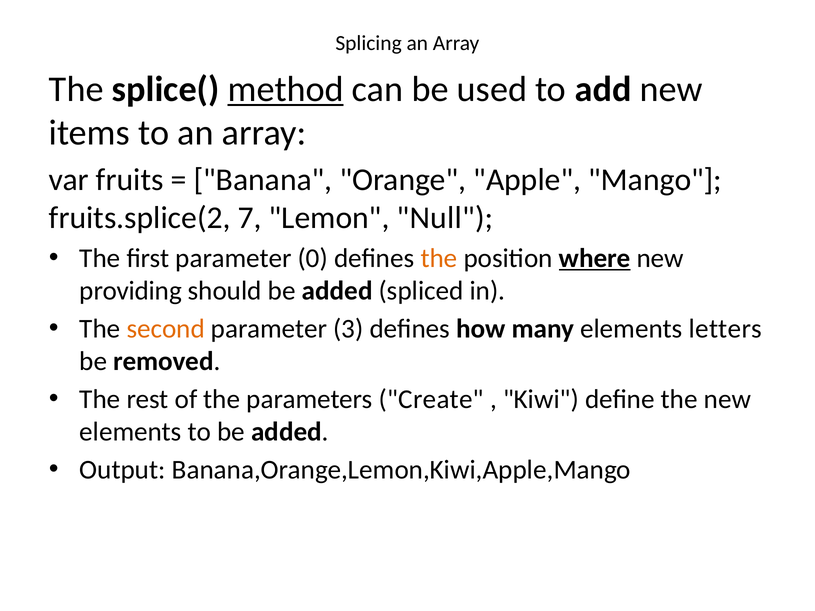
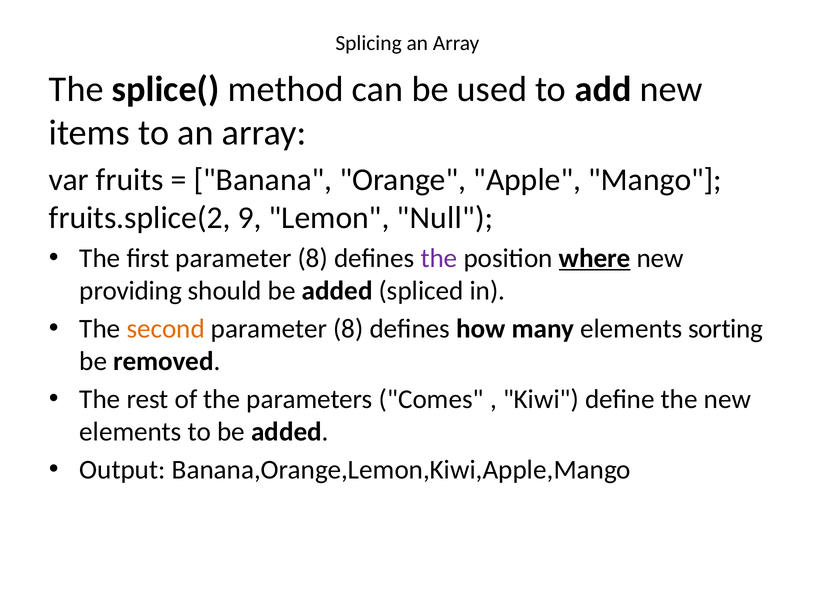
method underline: present -> none (286, 89)
7: 7 -> 9 (250, 218)
first parameter 0: 0 -> 8 (313, 258)
the colour: orange -> purple (439, 258)
3: 3 -> 8 (348, 329)
letters: letters -> sorting (726, 329)
Create: Create -> Comes (431, 399)
